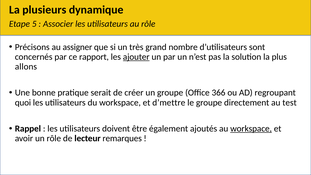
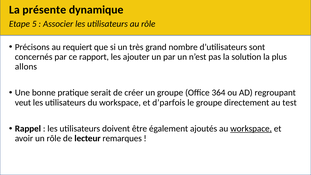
plusieurs: plusieurs -> présente (44, 10)
assigner: assigner -> requiert (77, 47)
ajouter underline: present -> none (136, 57)
366: 366 -> 364 (219, 93)
quoi: quoi -> veut (23, 102)
d’mettre: d’mettre -> d’parfois (169, 102)
